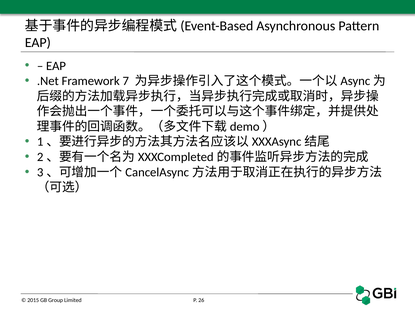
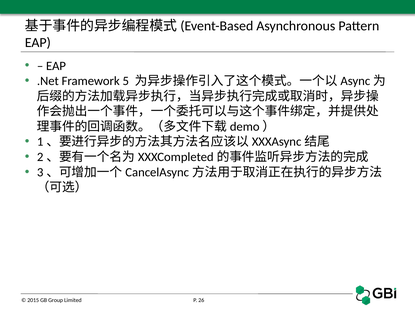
7: 7 -> 5 (126, 81)
